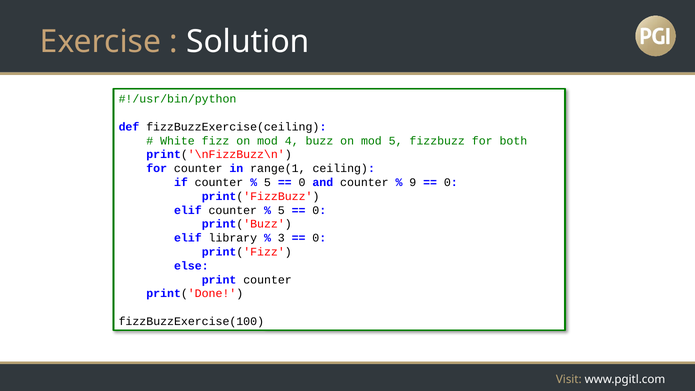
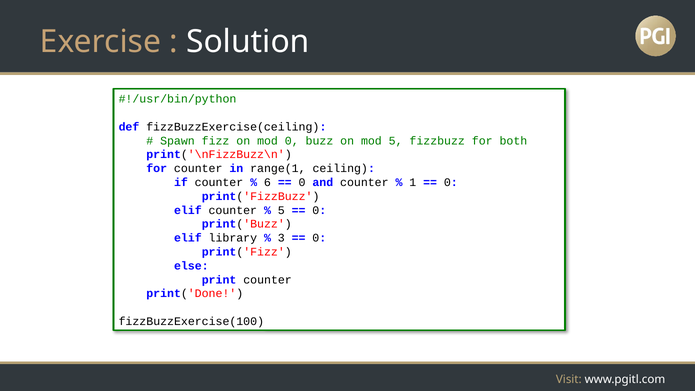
White: White -> Spawn (177, 141)
mod 4: 4 -> 0 (292, 141)
5: 5 -> 6 (267, 182)
9: 9 -> 1 (413, 182)
